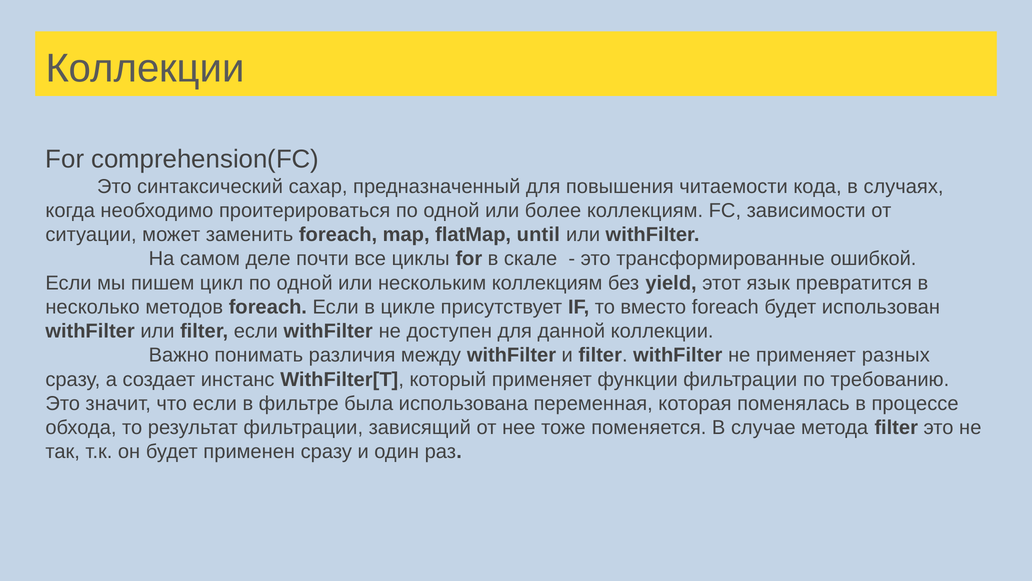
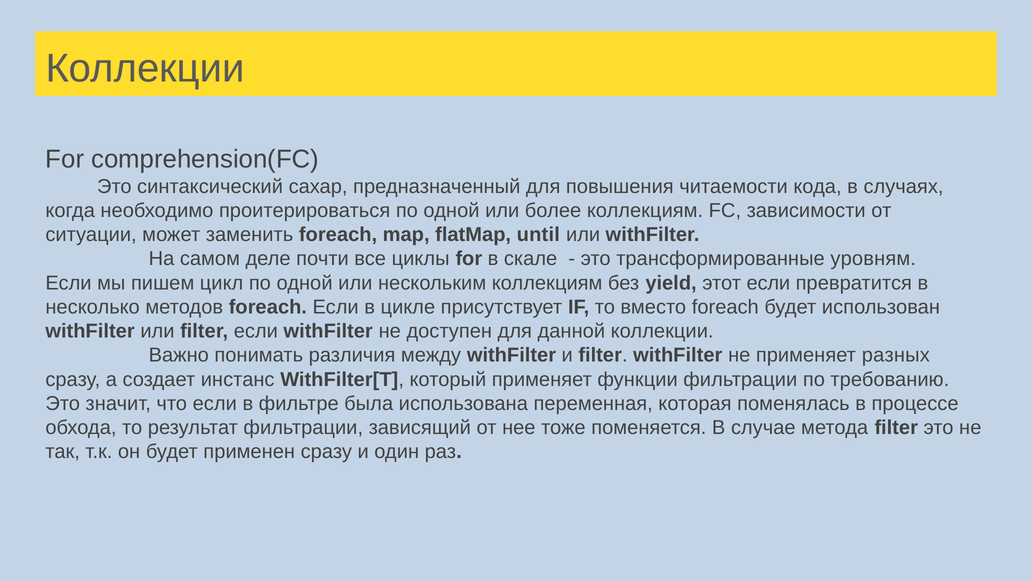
ошибкой: ошибкой -> уровням (873, 259)
этот язык: язык -> если (768, 283)
